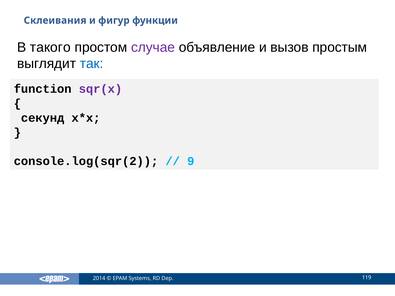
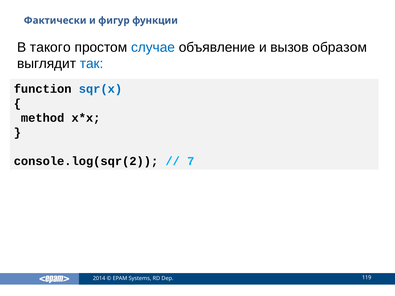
Склеивания: Склеивания -> Фактически (55, 20)
случае colour: purple -> blue (153, 47)
простым: простым -> образом (340, 47)
sqr(x colour: purple -> blue (100, 89)
секунд: секунд -> method (43, 118)
9: 9 -> 7 (191, 161)
